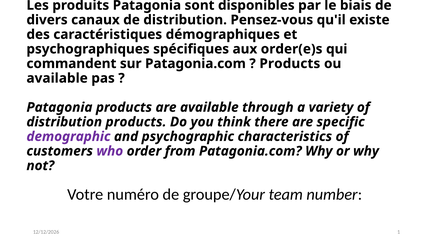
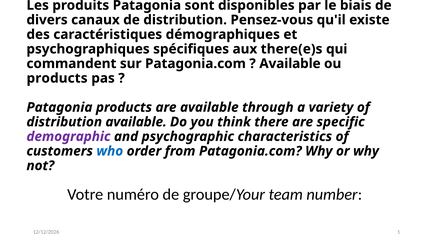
order(e)s: order(e)s -> there(e)s (292, 49)
Products: Products -> Available (290, 64)
available: available -> products (57, 78)
distribution products: products -> available (136, 122)
who colour: purple -> blue (110, 151)
